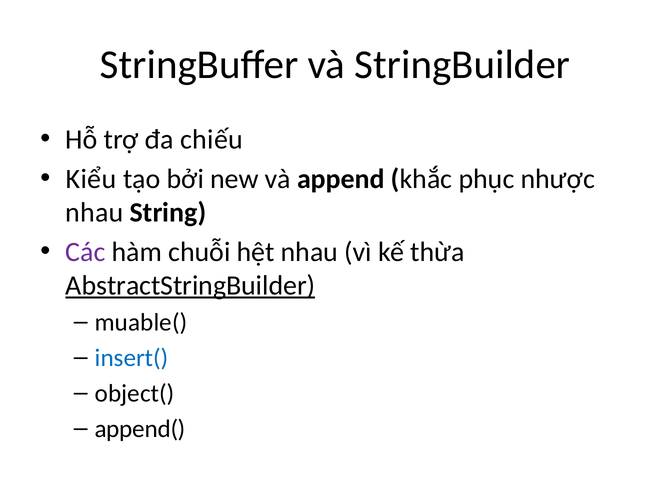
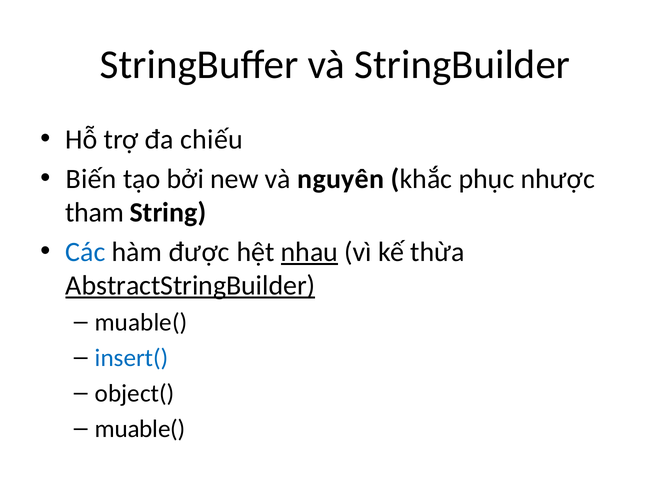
Kiểu: Kiểu -> Biến (91, 179)
append: append -> nguyên (341, 179)
nhau: nhau -> tham (95, 213)
Các colour: purple -> blue (85, 252)
chuỗi: chuỗi -> được (199, 252)
nhau underline: none -> present (309, 252)
append(: append( -> muable( (140, 429)
